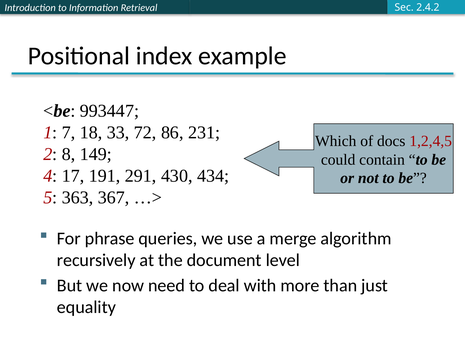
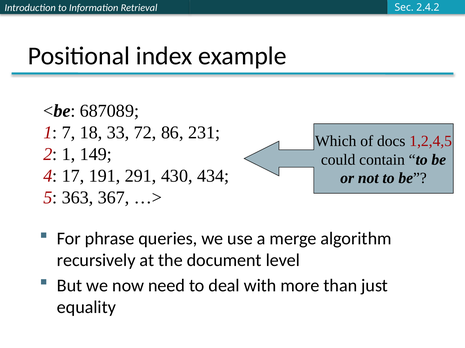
993447: 993447 -> 687089 (109, 111)
2 8: 8 -> 1 (69, 155)
